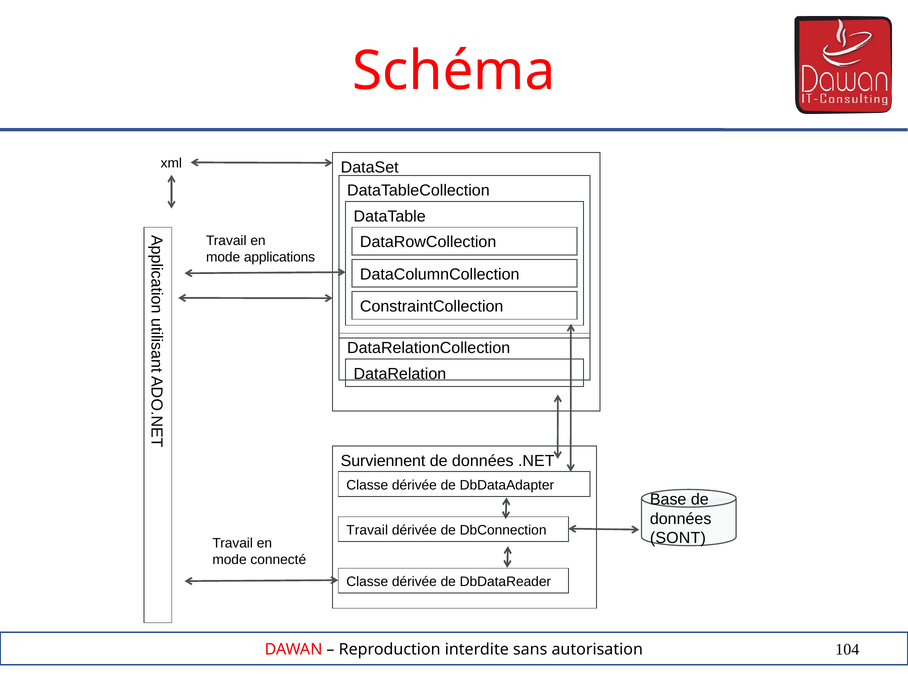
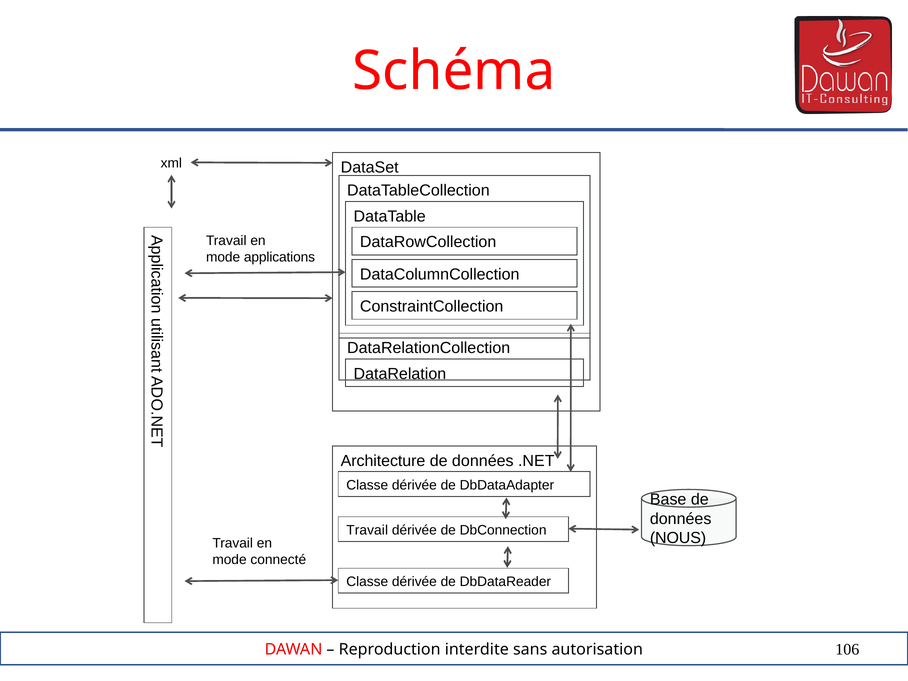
Surviennent: Surviennent -> Architecture (383, 461)
SONT: SONT -> NOUS (678, 538)
104: 104 -> 106 (847, 650)
